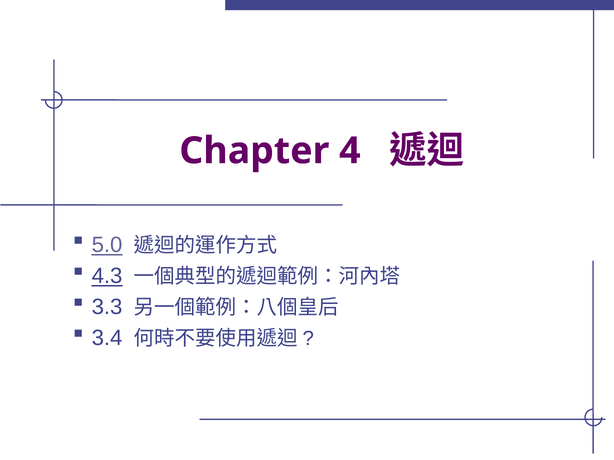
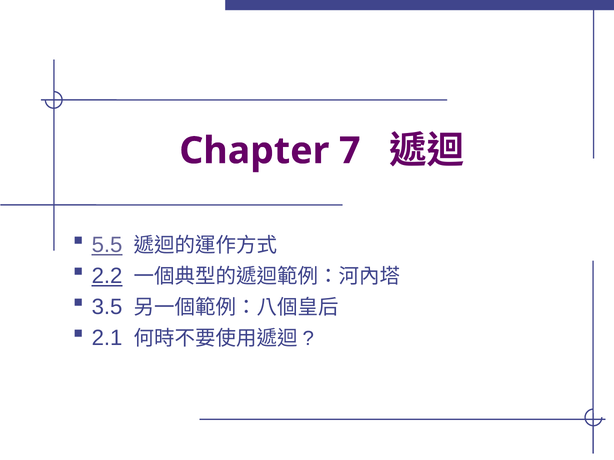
4: 4 -> 7 (350, 151)
5.0: 5.0 -> 5.5 (107, 245)
4.3: 4.3 -> 2.2 (107, 276)
3.3: 3.3 -> 3.5 (107, 307)
3.4: 3.4 -> 2.1 (107, 338)
